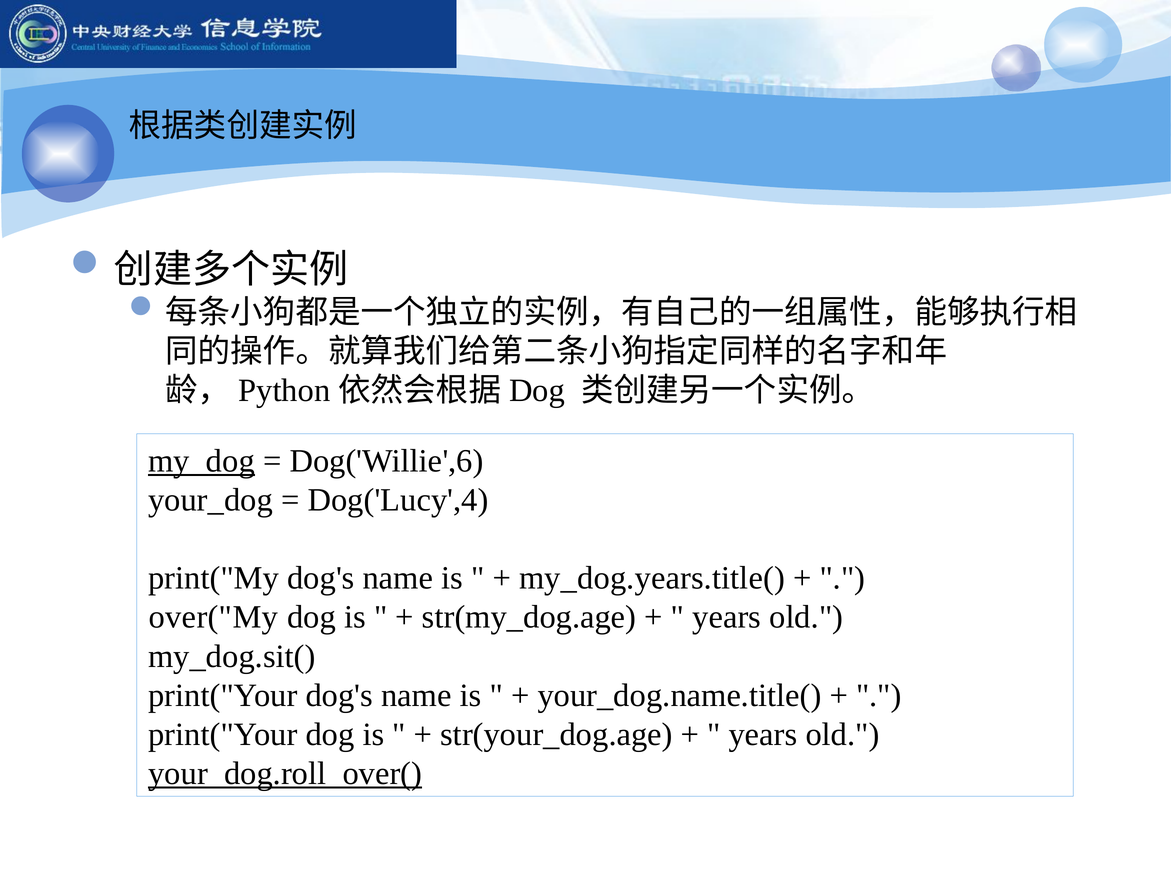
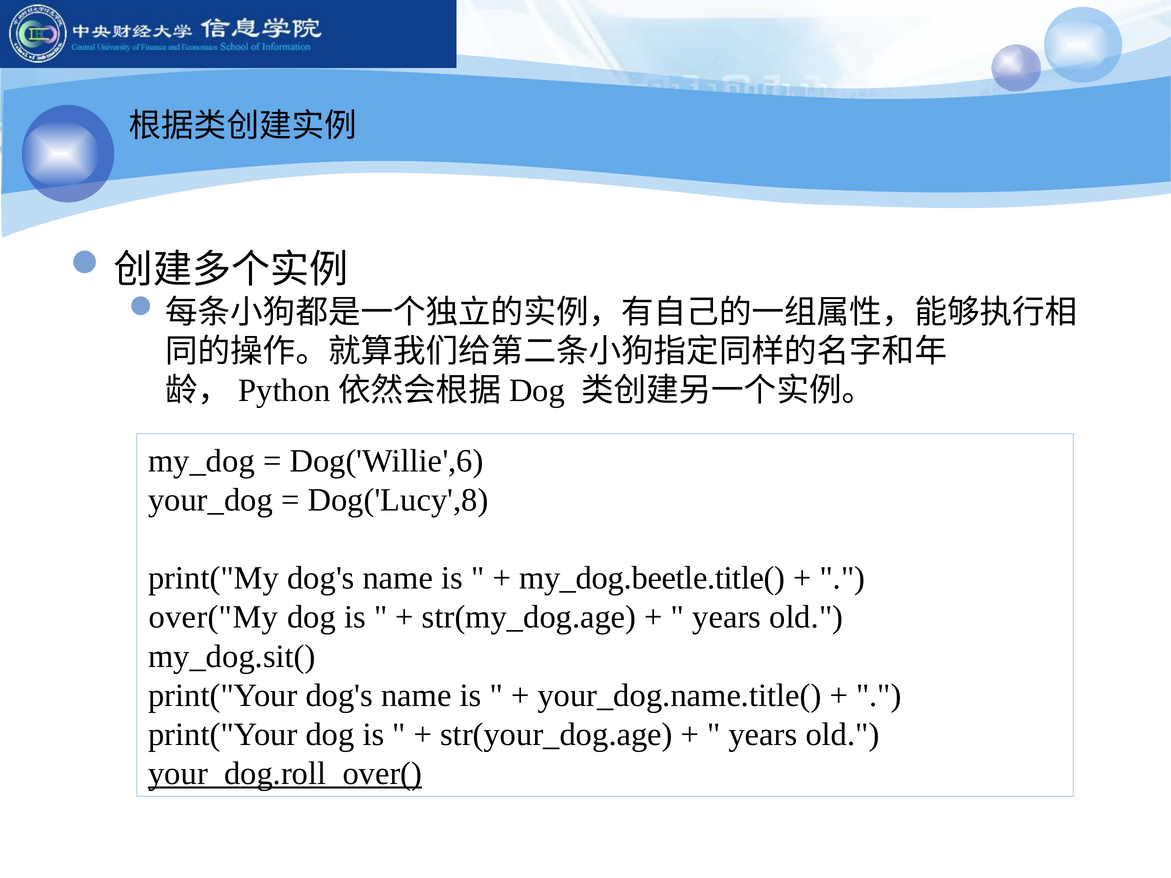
my_dog underline: present -> none (201, 461)
Dog('Lucy',4: Dog('Lucy',4 -> Dog('Lucy',8 (398, 500)
my_dog.years.title(: my_dog.years.title( -> my_dog.beetle.title( (652, 578)
